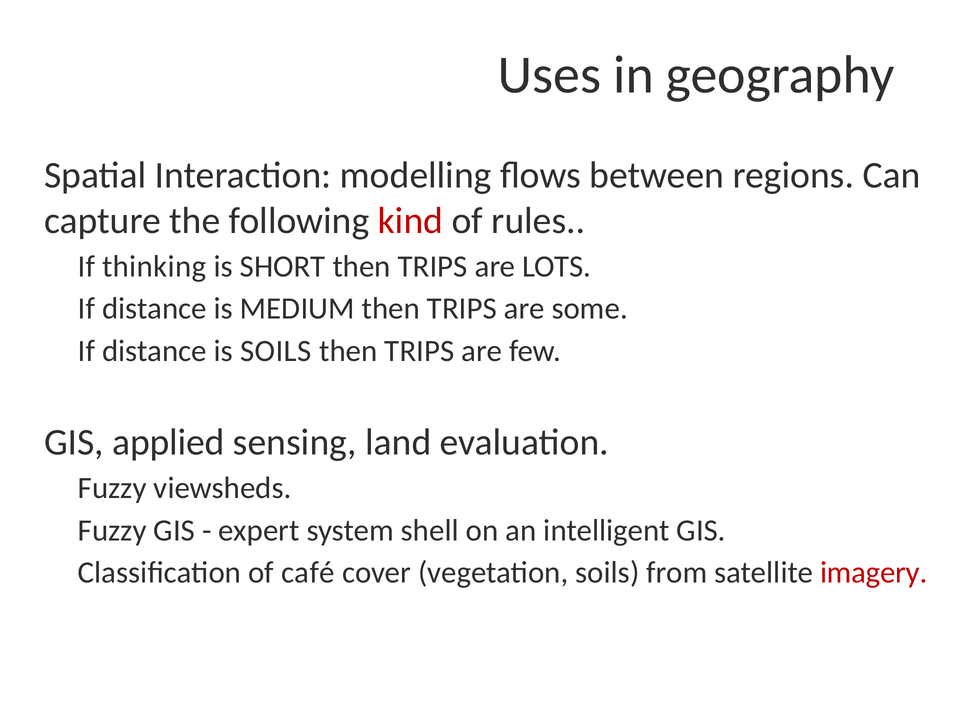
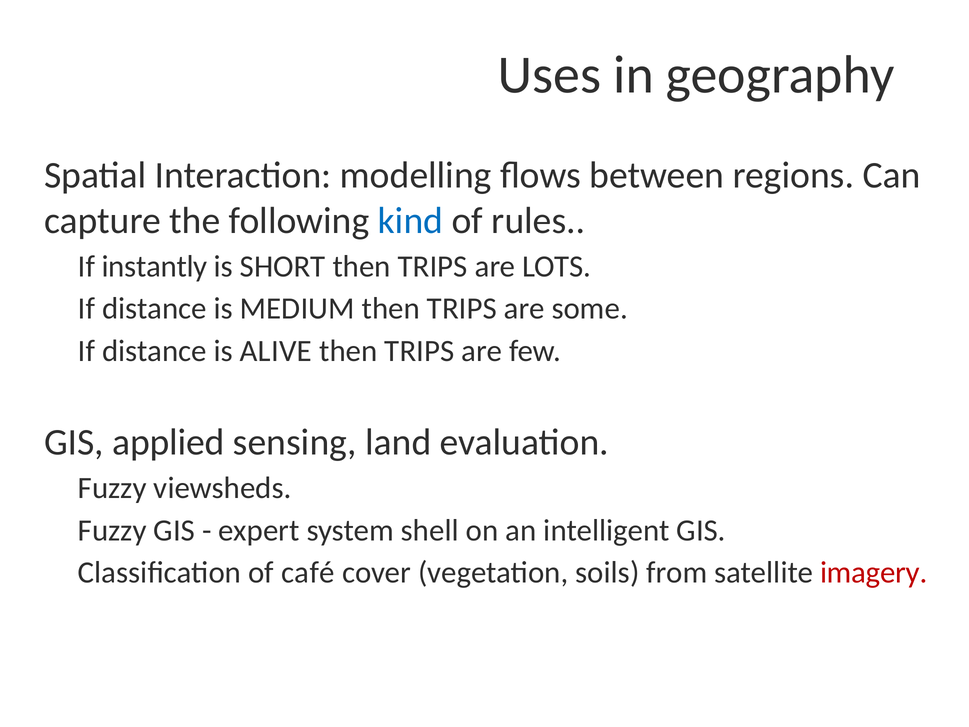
kind colour: red -> blue (410, 221)
thinking: thinking -> instantly (155, 266)
is SOILS: SOILS -> ALIVE (276, 351)
